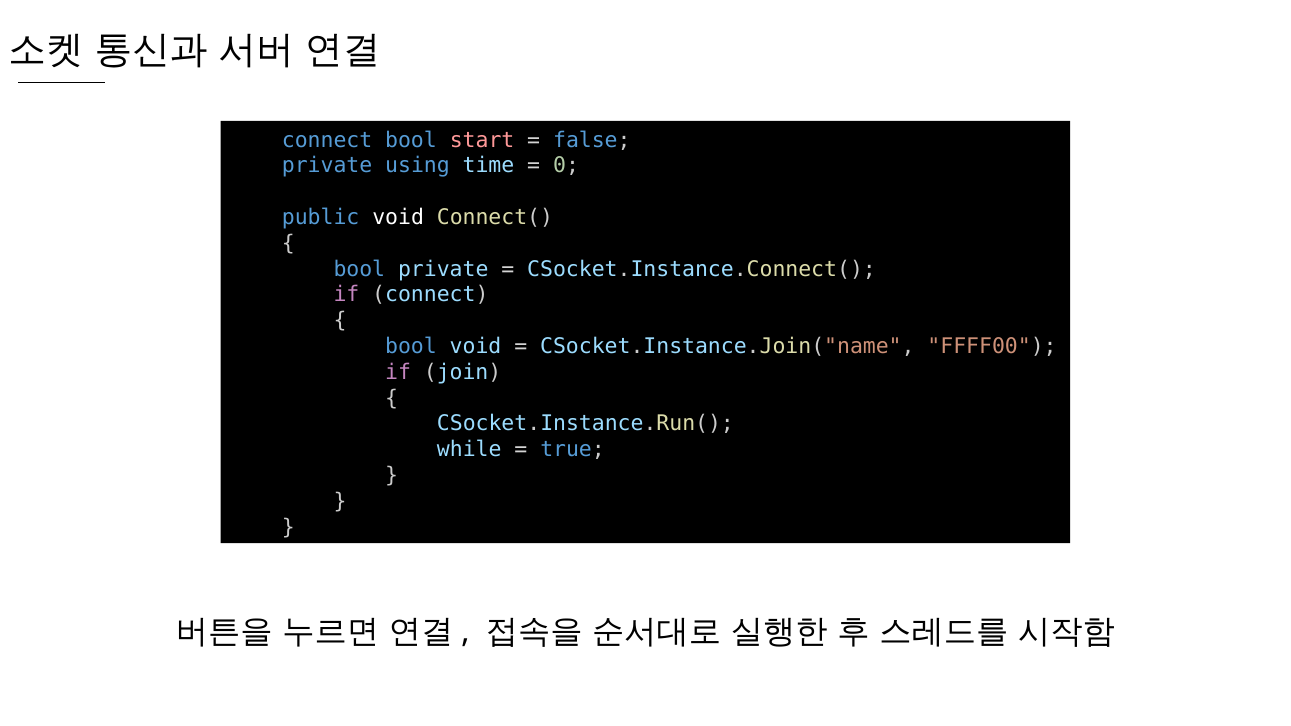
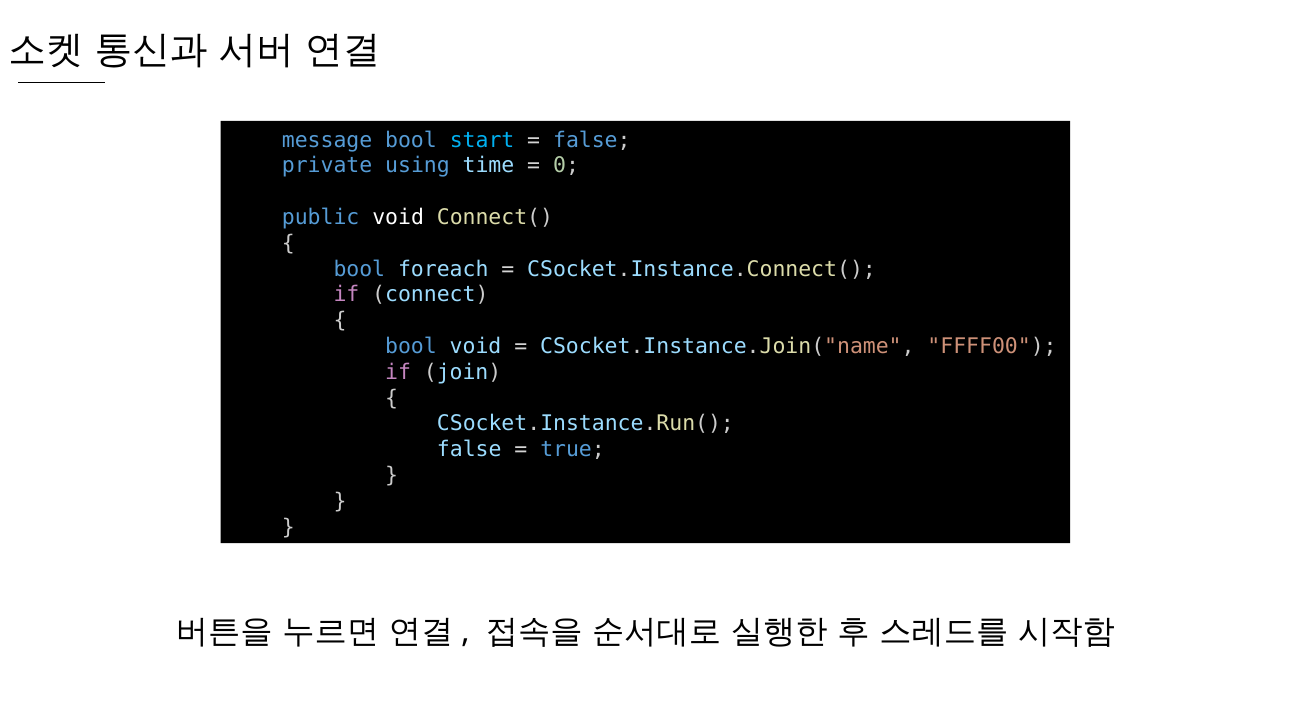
connect: connect -> message (327, 140)
start colour: pink -> light blue (482, 140)
bool private: private -> foreach (443, 269)
while: while -> false (469, 450)
